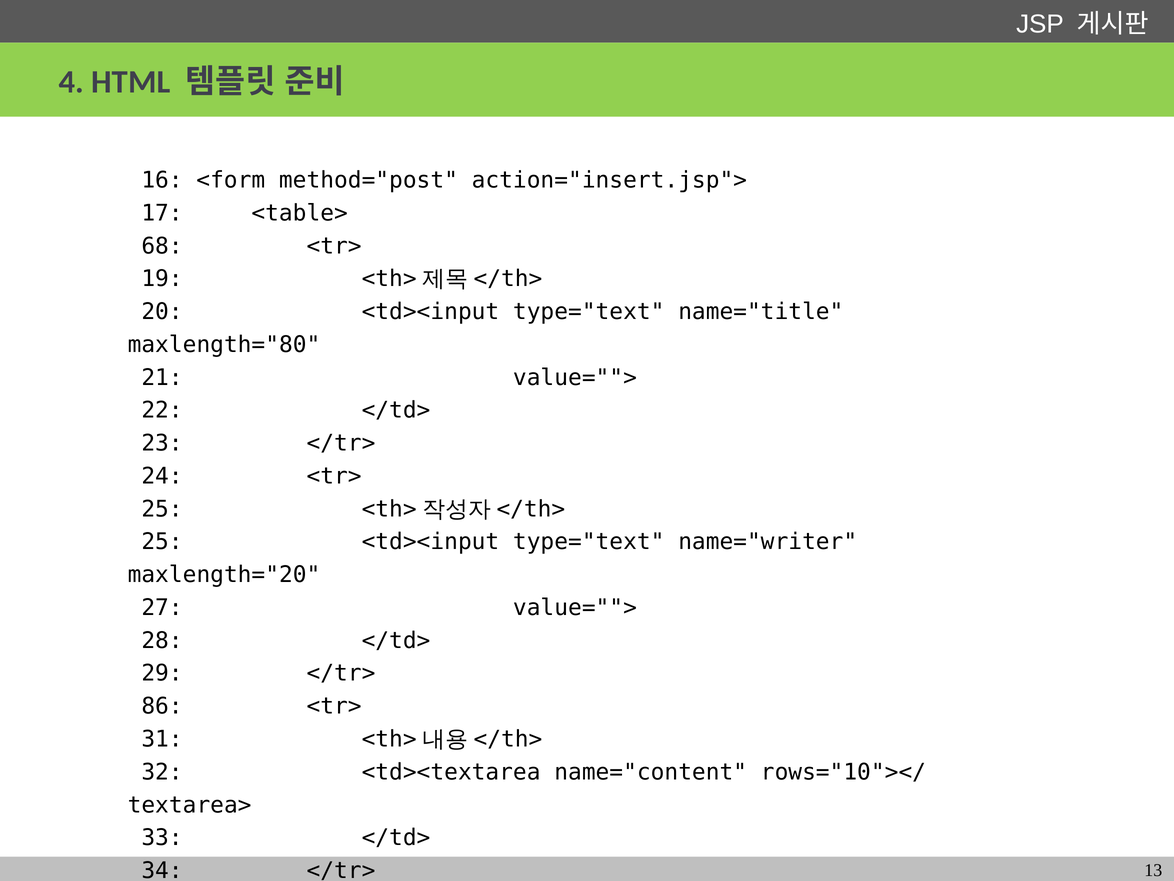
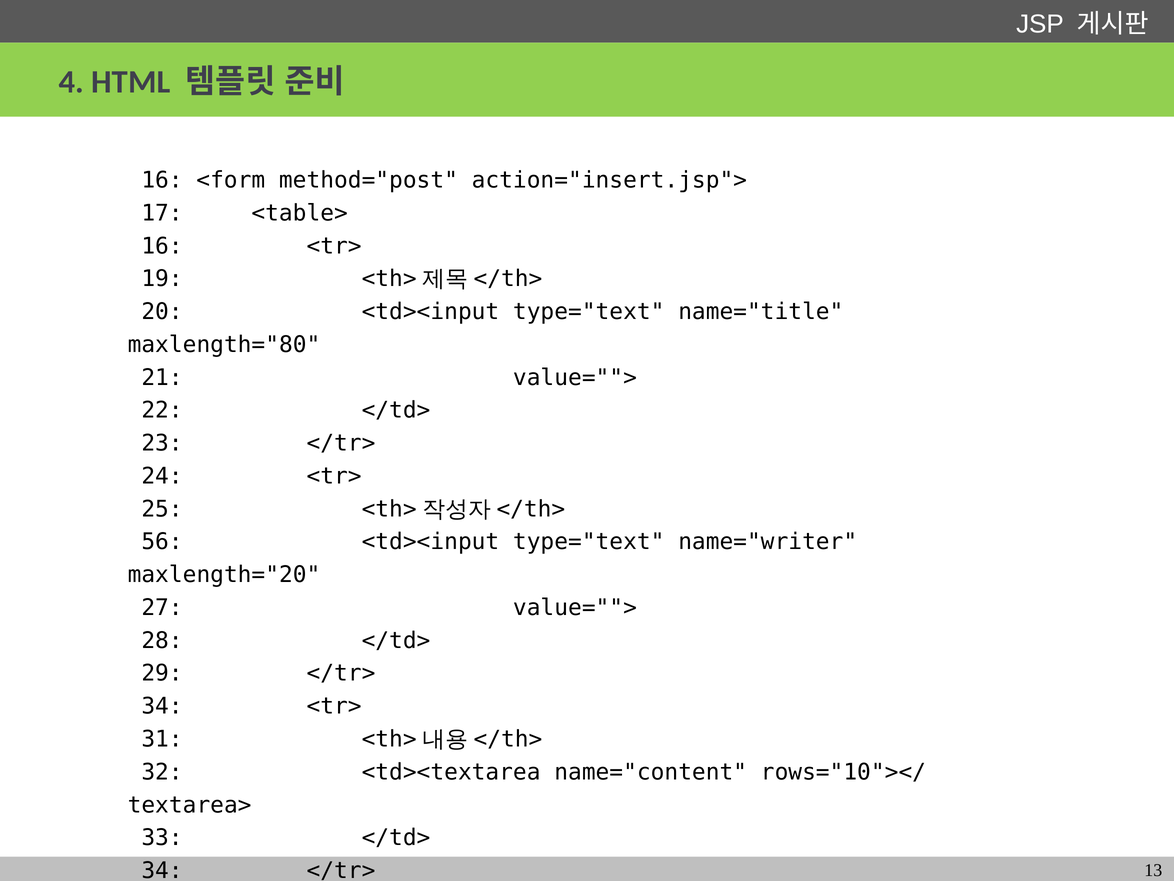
68: 68 -> 16 (162, 246)
25: 25 -> 56 (162, 542)
86: 86 -> 34 (162, 706)
